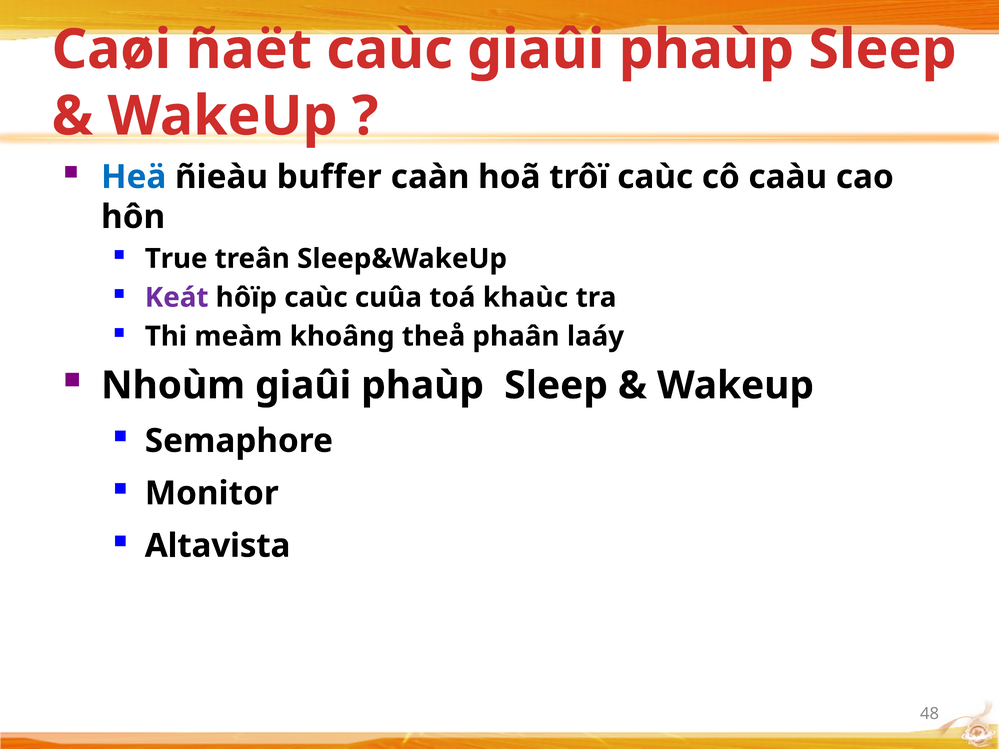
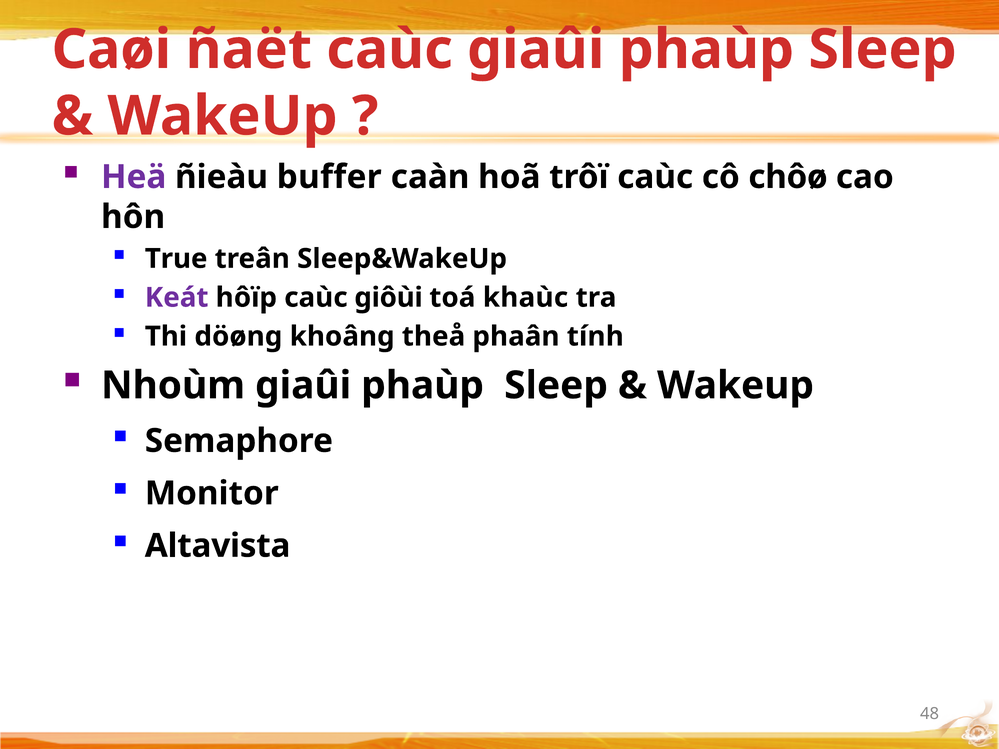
Heä colour: blue -> purple (134, 177)
caàu: caàu -> chôø (788, 177)
cuûa: cuûa -> giôùi (389, 298)
meàm: meàm -> döøng (238, 337)
laáy: laáy -> tính (595, 337)
